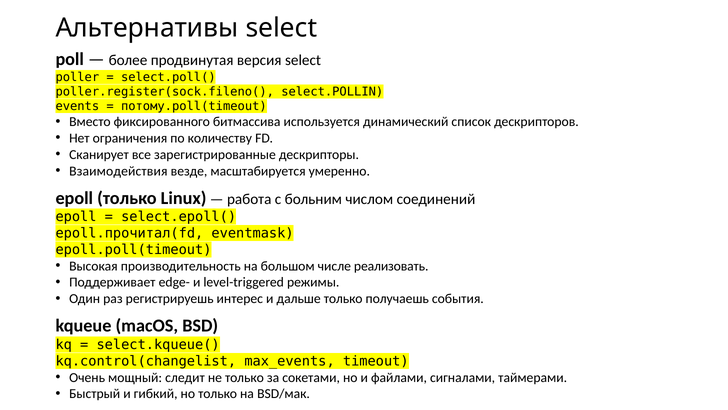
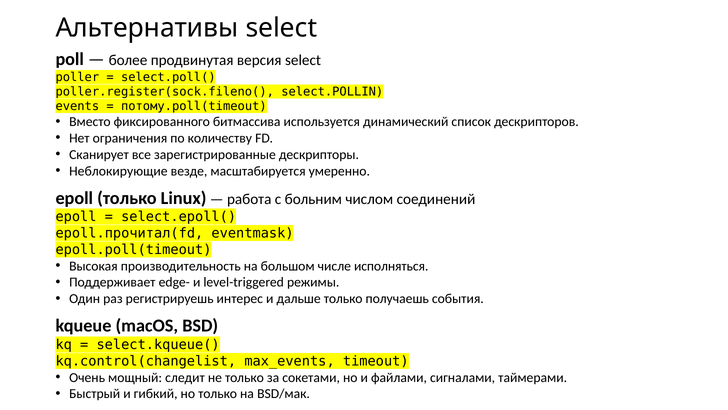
Взаимодействия: Взаимодействия -> Неблокирующие (118, 171)
реализовать: реализовать -> исполняться (391, 266)
